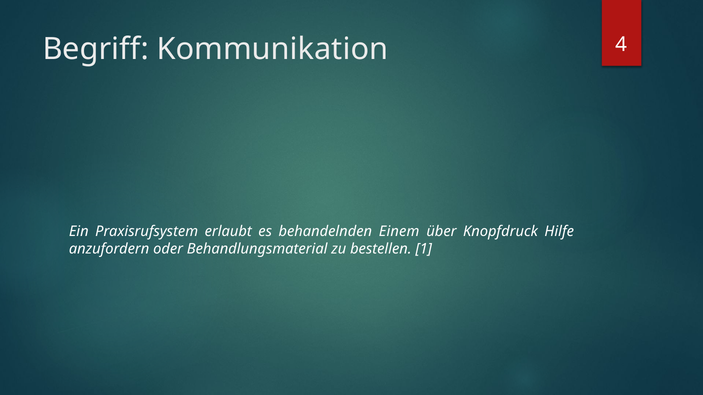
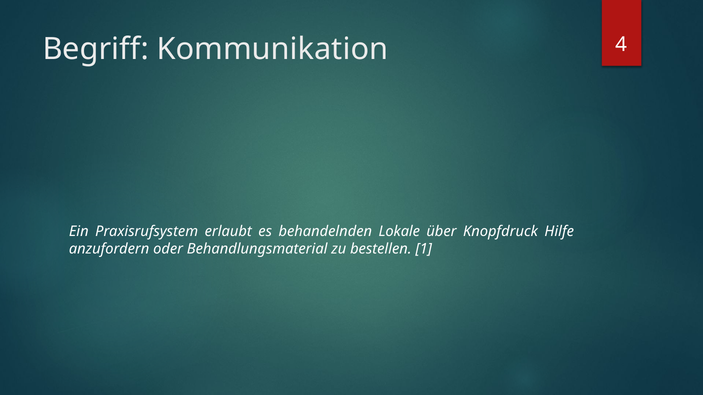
Einem: Einem -> Lokale (399, 232)
